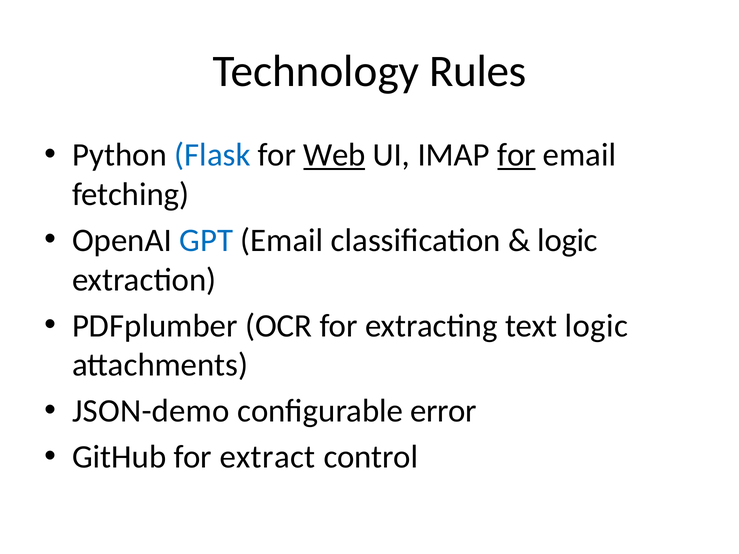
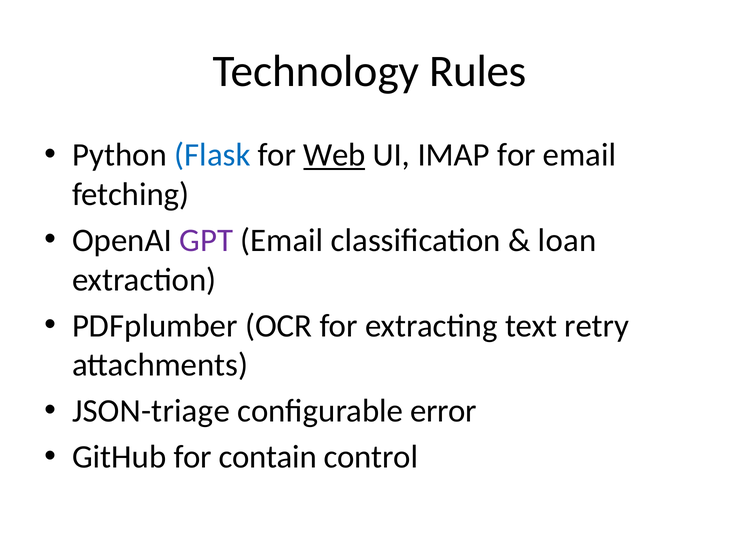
for underline: present -> none (516, 155)
GPT colour: blue -> purple (206, 240)
logic: logic -> loan (567, 240)
text logic: logic -> retry (597, 326)
JSON-demo: JSON-demo -> JSON-triage (151, 411)
extract: extract -> contain (268, 457)
